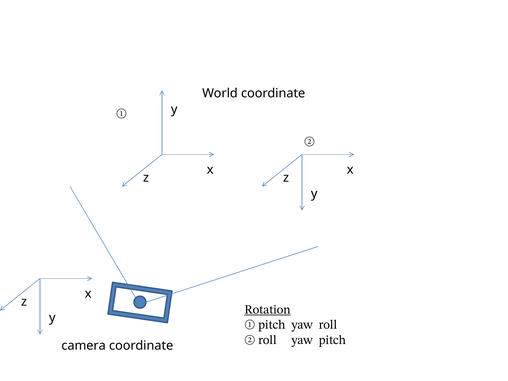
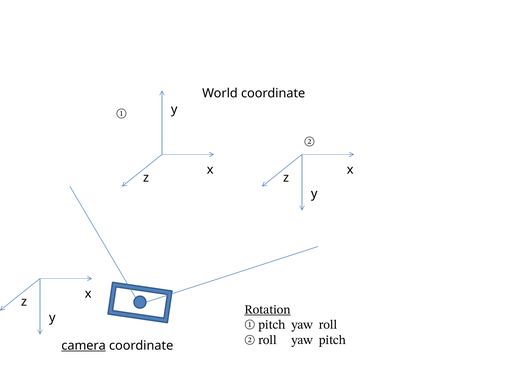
camera underline: none -> present (84, 346)
